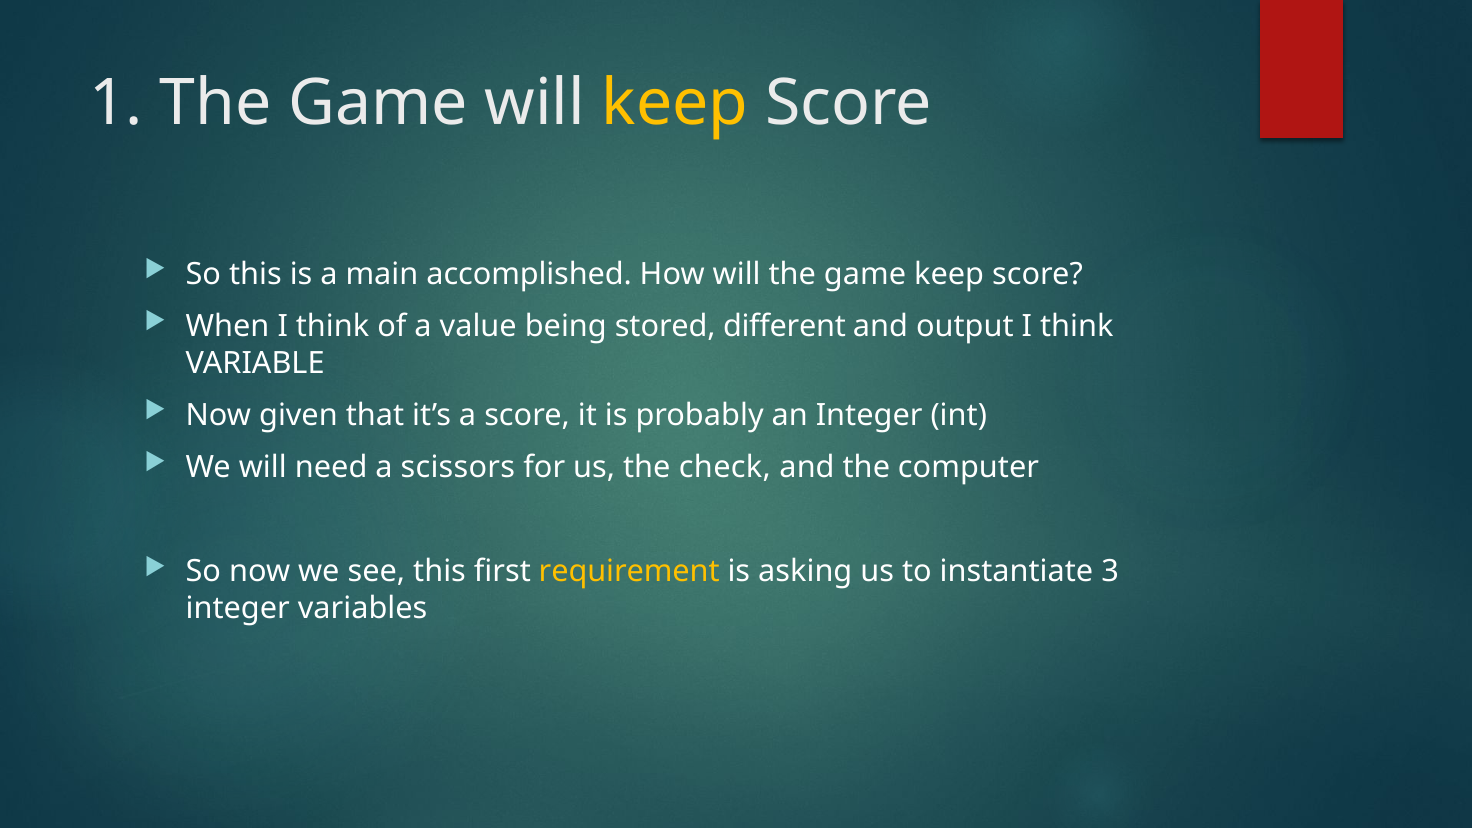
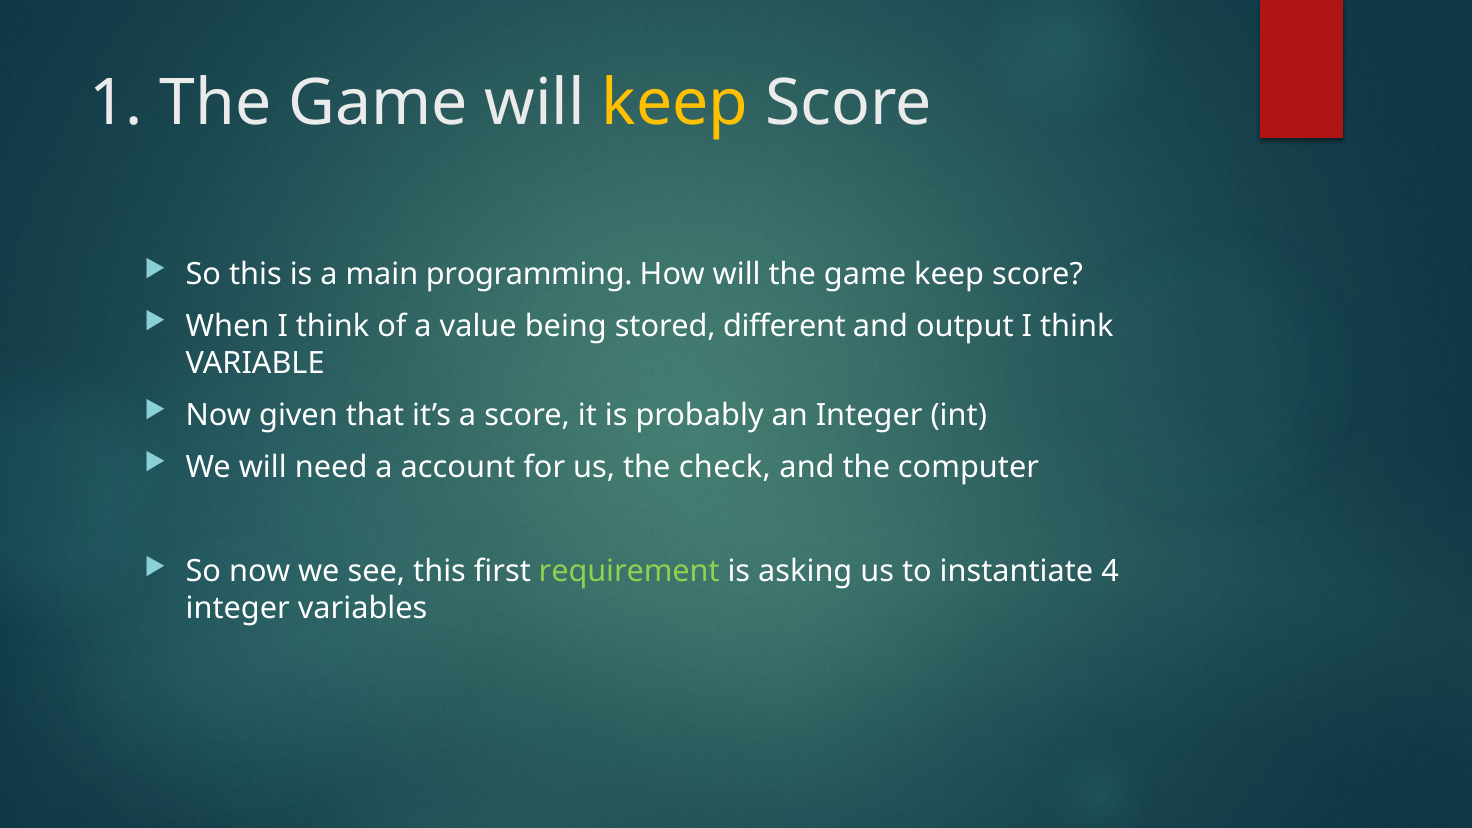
accomplished: accomplished -> programming (529, 274)
scissors: scissors -> account (458, 467)
requirement colour: yellow -> light green (629, 572)
3: 3 -> 4 (1110, 572)
